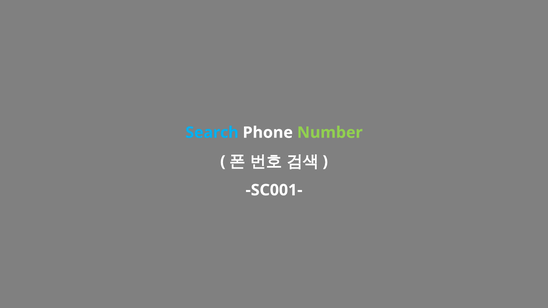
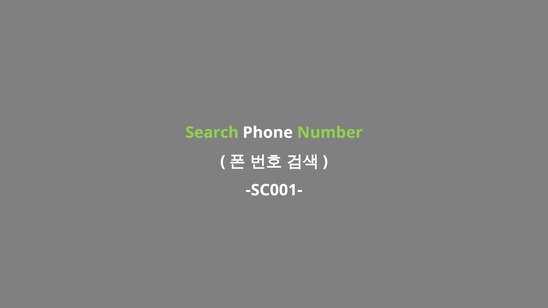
Search colour: light blue -> light green (212, 133)
